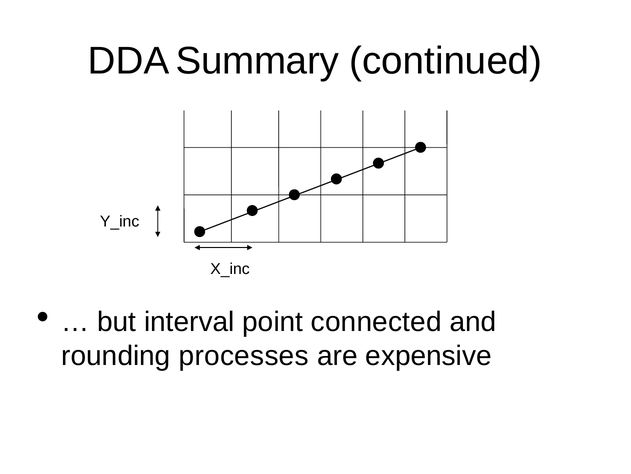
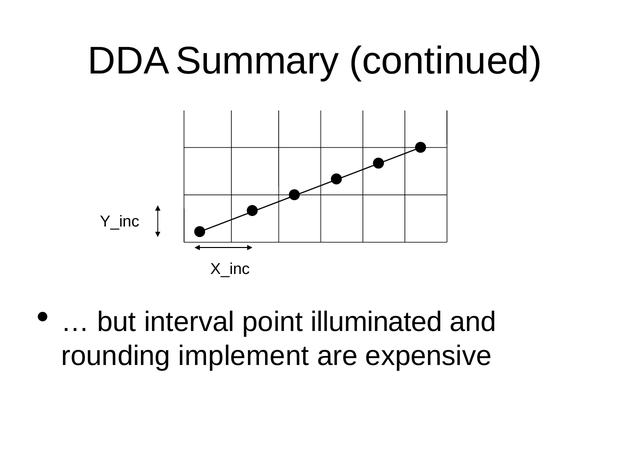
connected: connected -> illuminated (377, 322)
processes: processes -> implement (244, 355)
